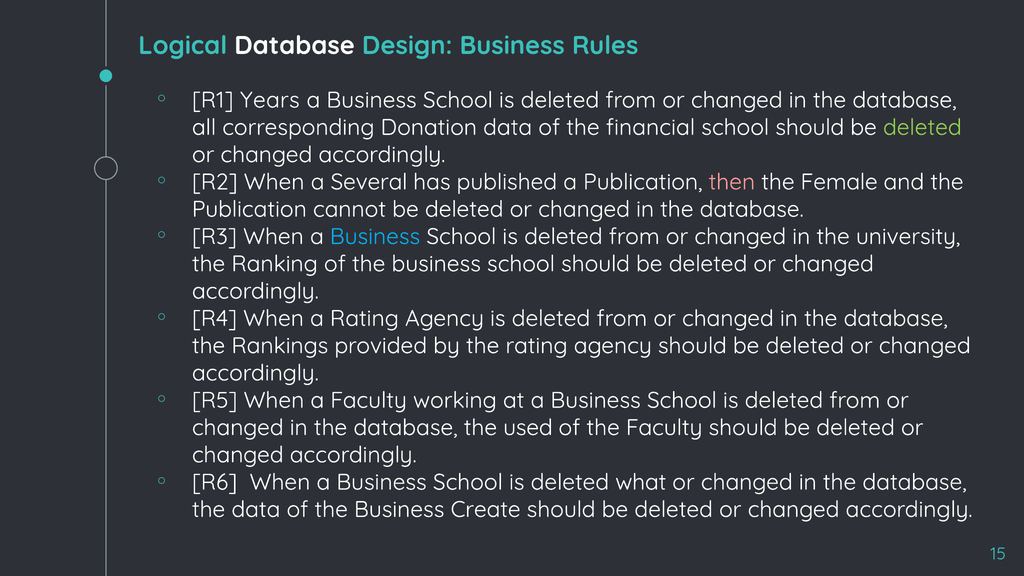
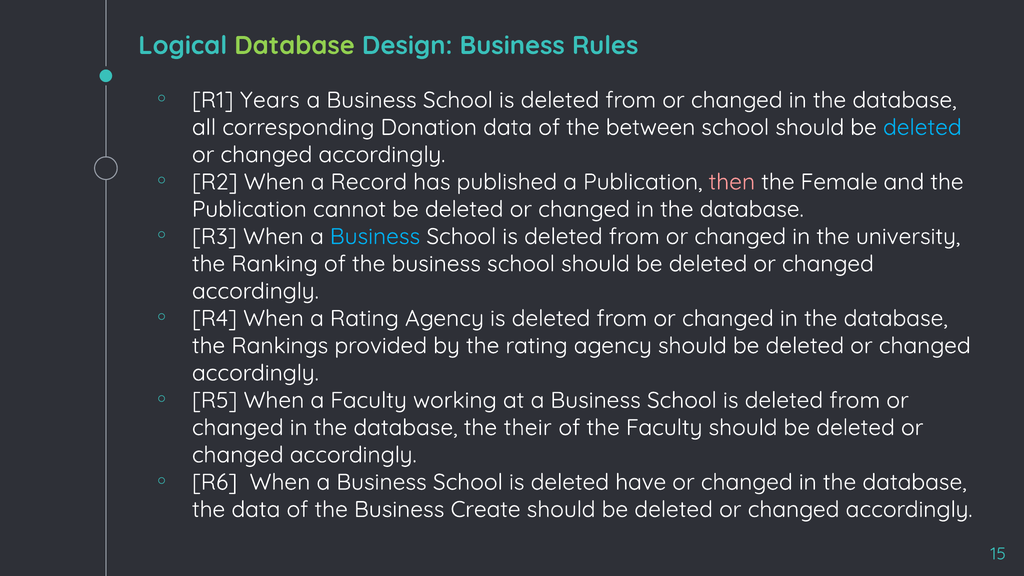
Database colour: white -> light green (295, 45)
financial: financial -> between (651, 127)
deleted colour: light green -> light blue (922, 127)
Several: Several -> Record (369, 182)
used: used -> their (528, 428)
what: what -> have (641, 482)
